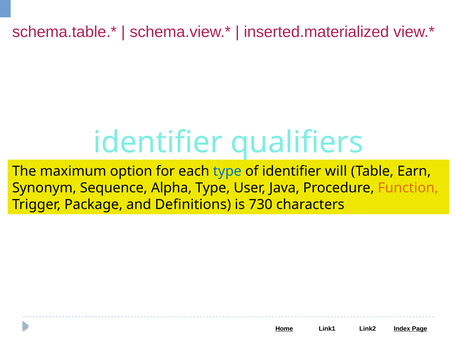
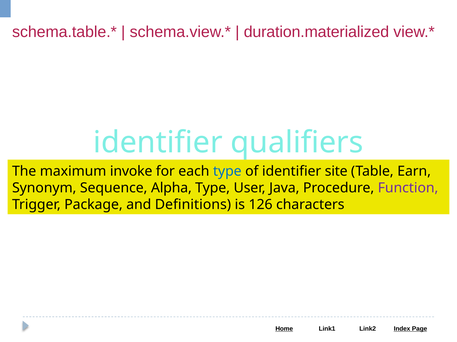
inserted.materialized: inserted.materialized -> duration.materialized (316, 32)
option: option -> invoke (131, 172)
will: will -> site (336, 172)
Function colour: orange -> purple (408, 188)
730: 730 -> 126 (261, 205)
